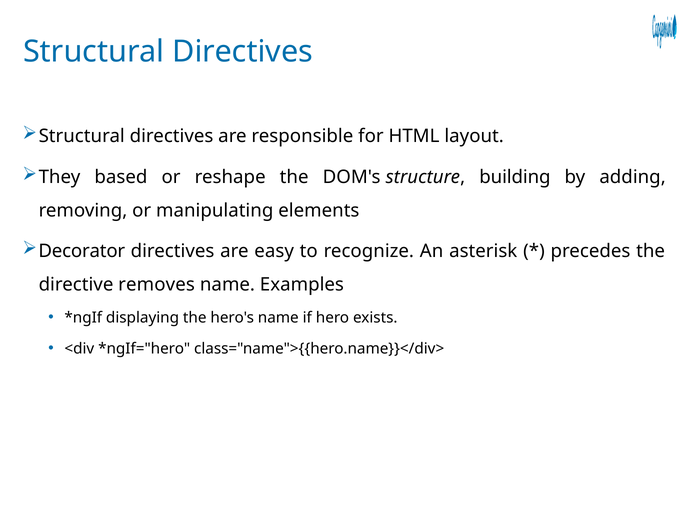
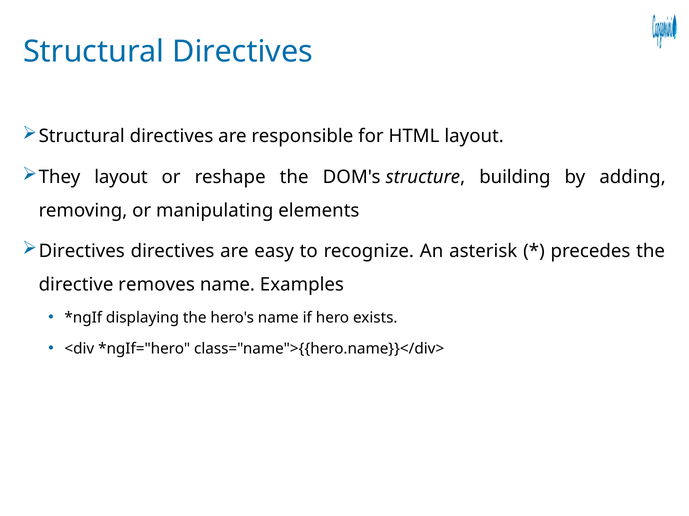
They based: based -> layout (121, 177)
Decorator: Decorator -> Directives (82, 252)
